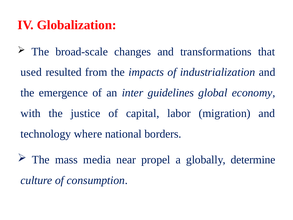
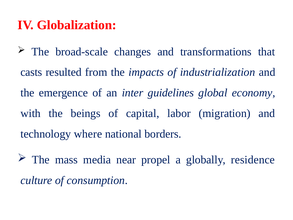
used: used -> casts (31, 72)
justice: justice -> beings (86, 113)
determine: determine -> residence (253, 160)
